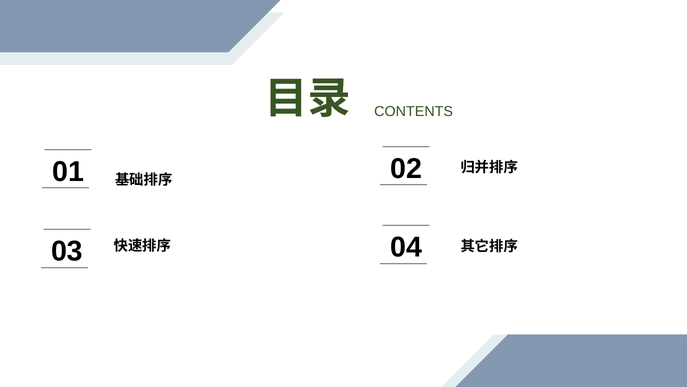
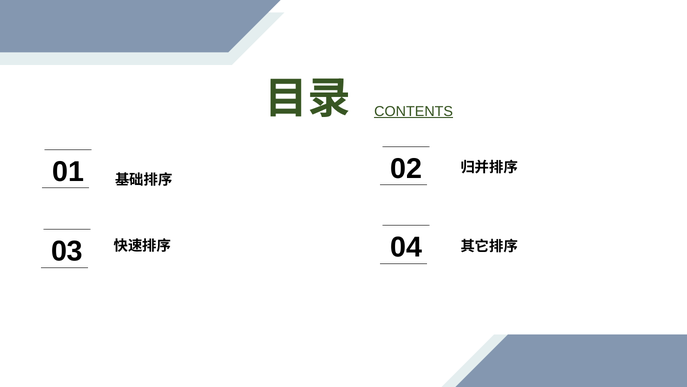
CONTENTS underline: none -> present (414, 111)
